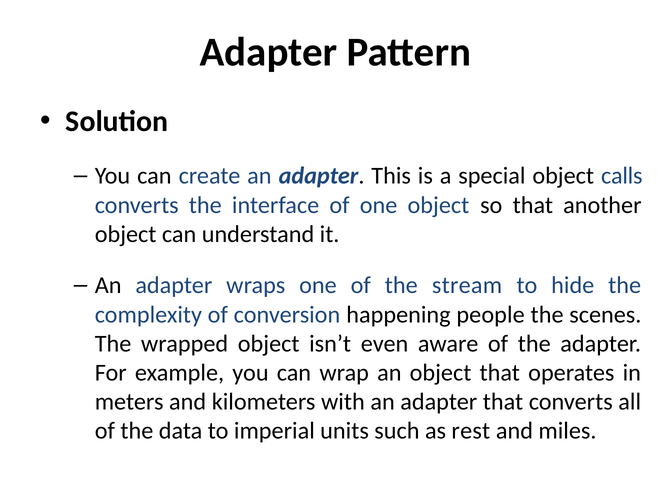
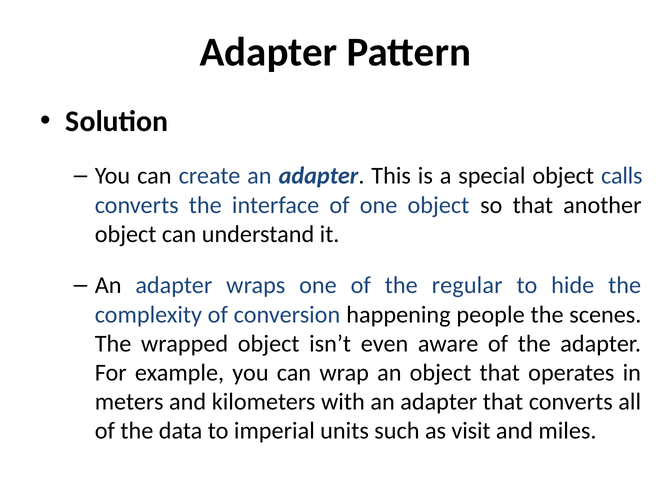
stream: stream -> regular (467, 286)
rest: rest -> visit (471, 431)
